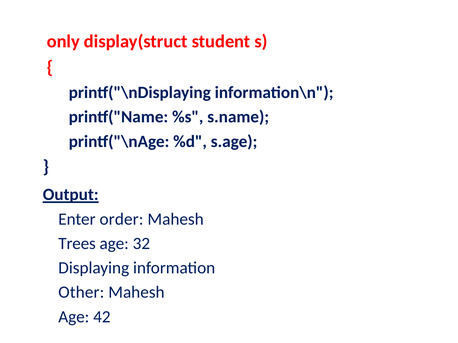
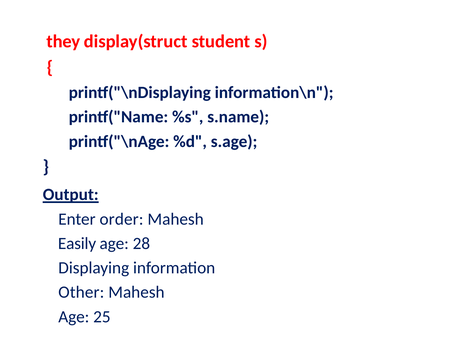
only: only -> they (63, 41)
Trees: Trees -> Easily (77, 244)
32: 32 -> 28 (141, 244)
42: 42 -> 25 (102, 317)
